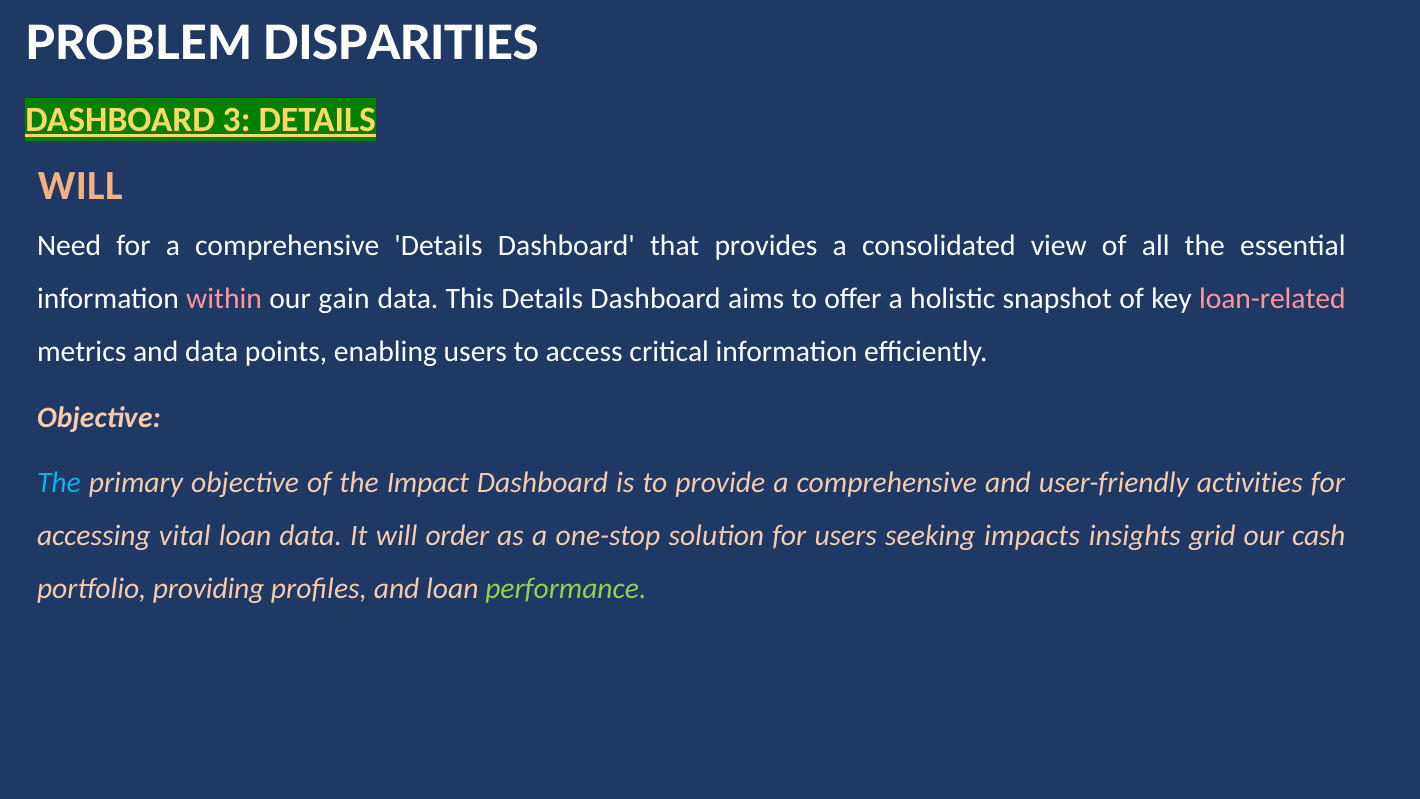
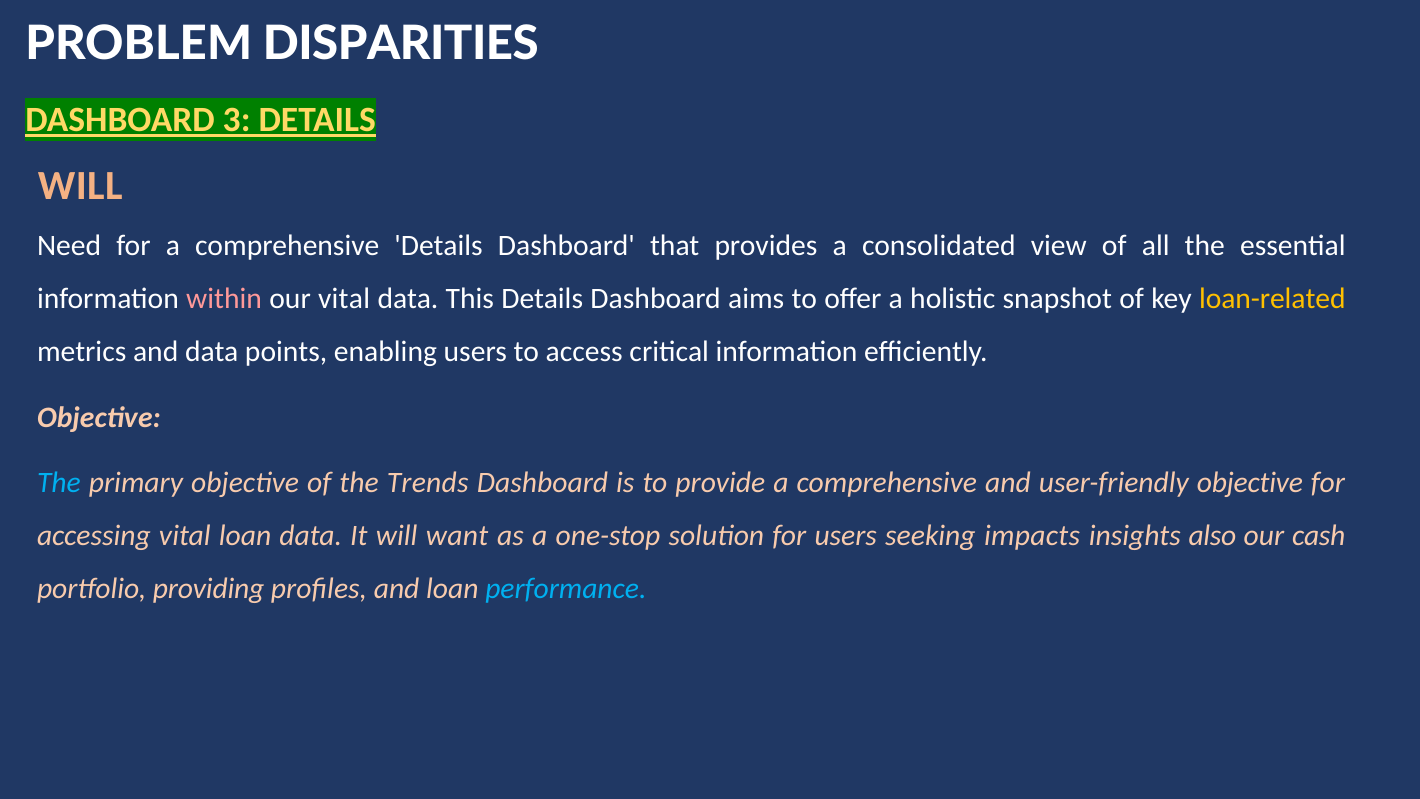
our gain: gain -> vital (344, 299)
loan-related colour: pink -> yellow (1272, 299)
Impact: Impact -> Trends (428, 482)
user-friendly activities: activities -> objective (1250, 482)
order: order -> want (457, 535)
grid: grid -> also (1212, 535)
performance colour: light green -> light blue (566, 589)
